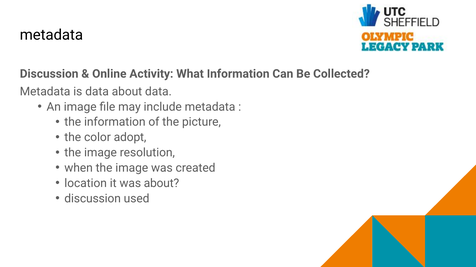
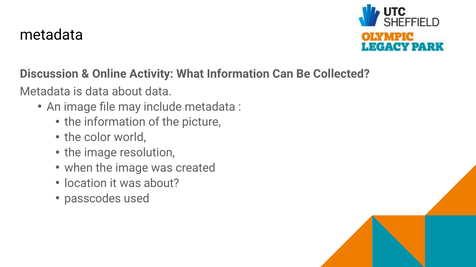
adopt: adopt -> world (130, 138)
discussion: discussion -> passcodes (93, 199)
